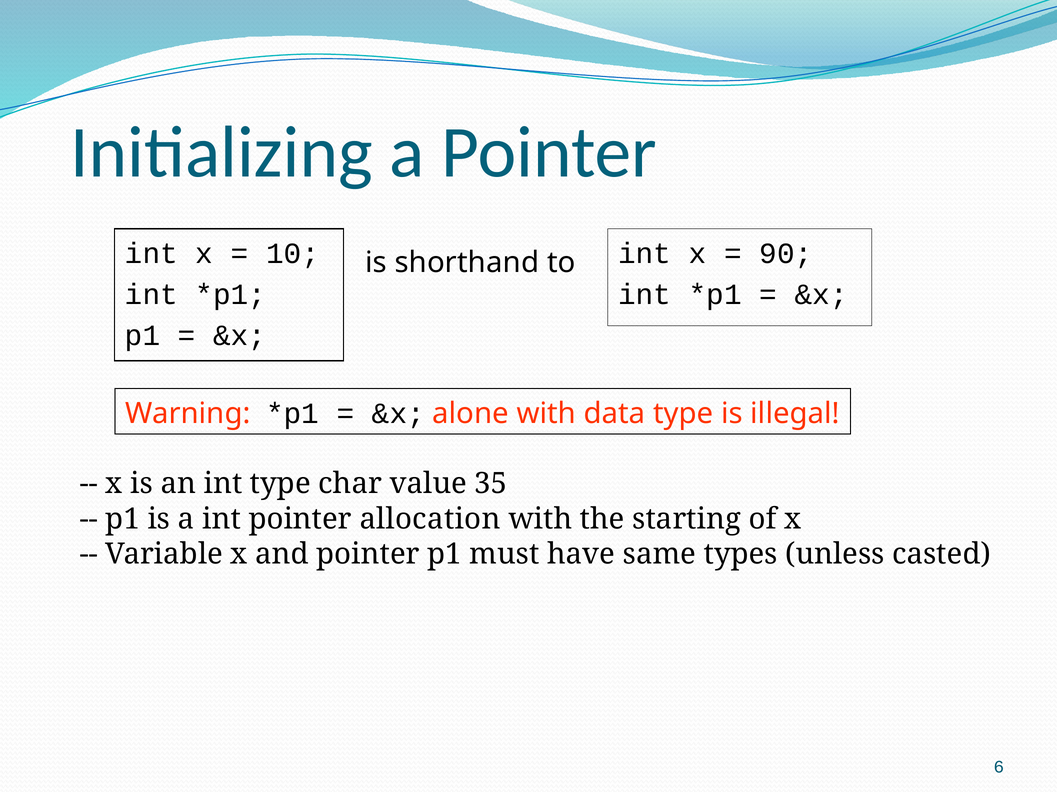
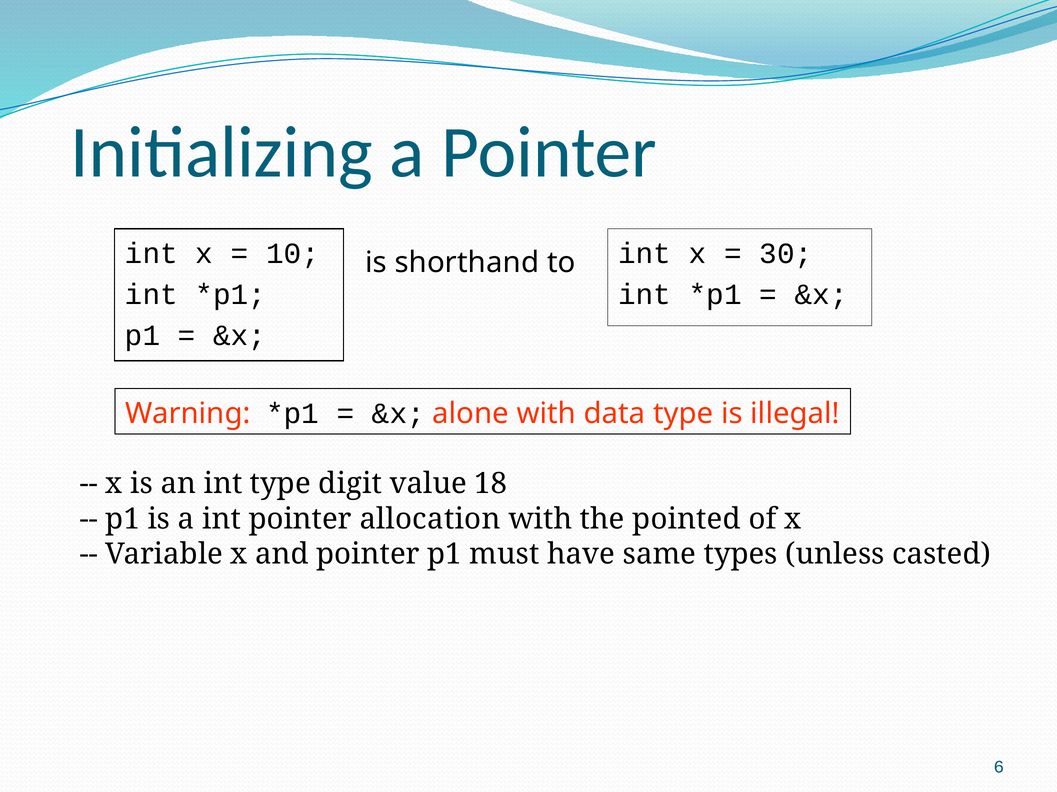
90: 90 -> 30 (786, 254)
char: char -> digit (350, 484)
35: 35 -> 18 (491, 484)
starting: starting -> pointed (687, 519)
